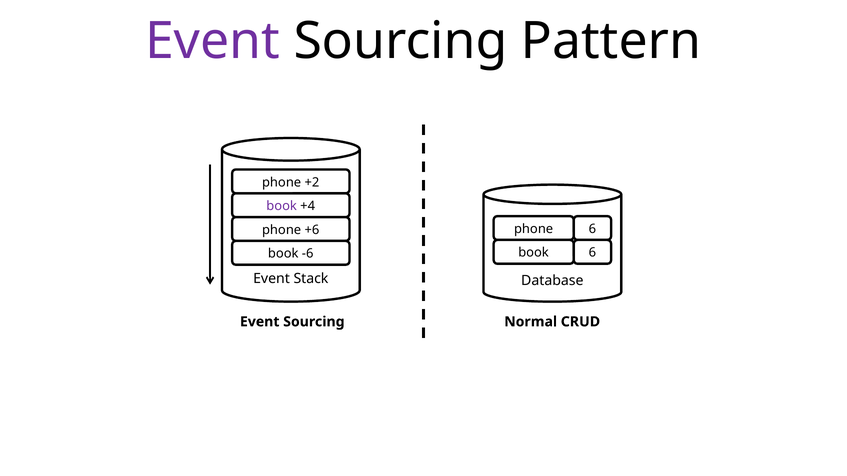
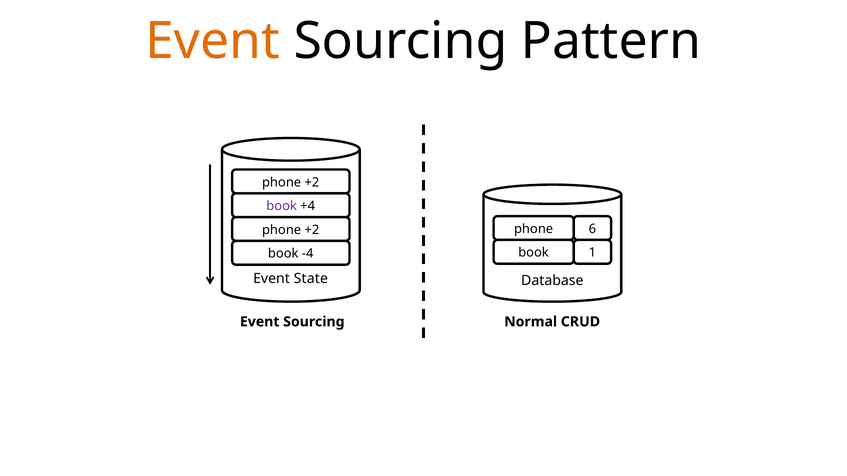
Event colour: purple -> orange (213, 41)
+6: +6 -> +2 (312, 230)
book 6: 6 -> 1 (592, 253)
-6: -6 -> -4 (308, 254)
Stack: Stack -> State (311, 279)
